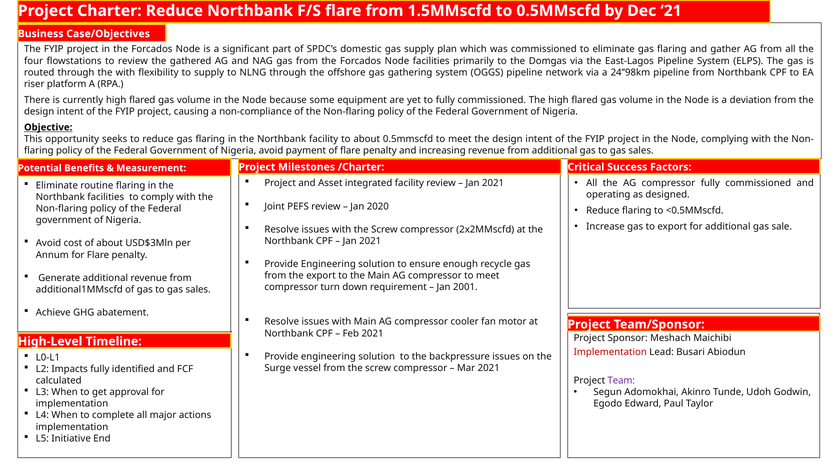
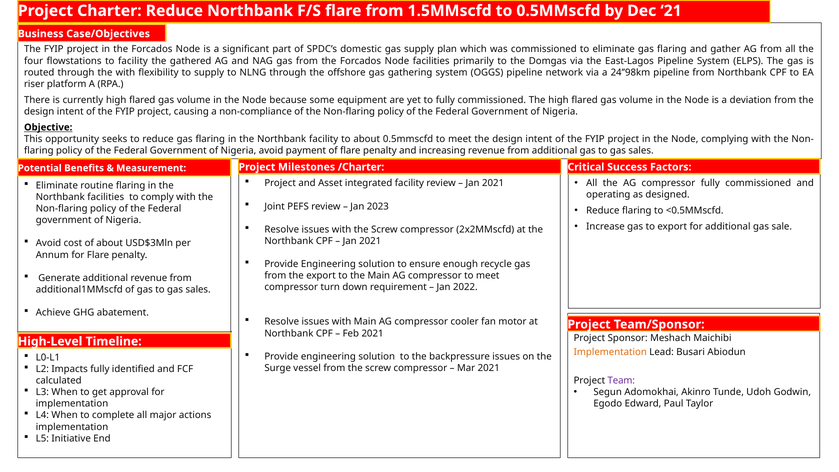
to review: review -> facility (133, 61)
2020: 2020 -> 2023 (378, 206)
2001: 2001 -> 2022 (465, 287)
Implementation colour: red -> orange (610, 352)
